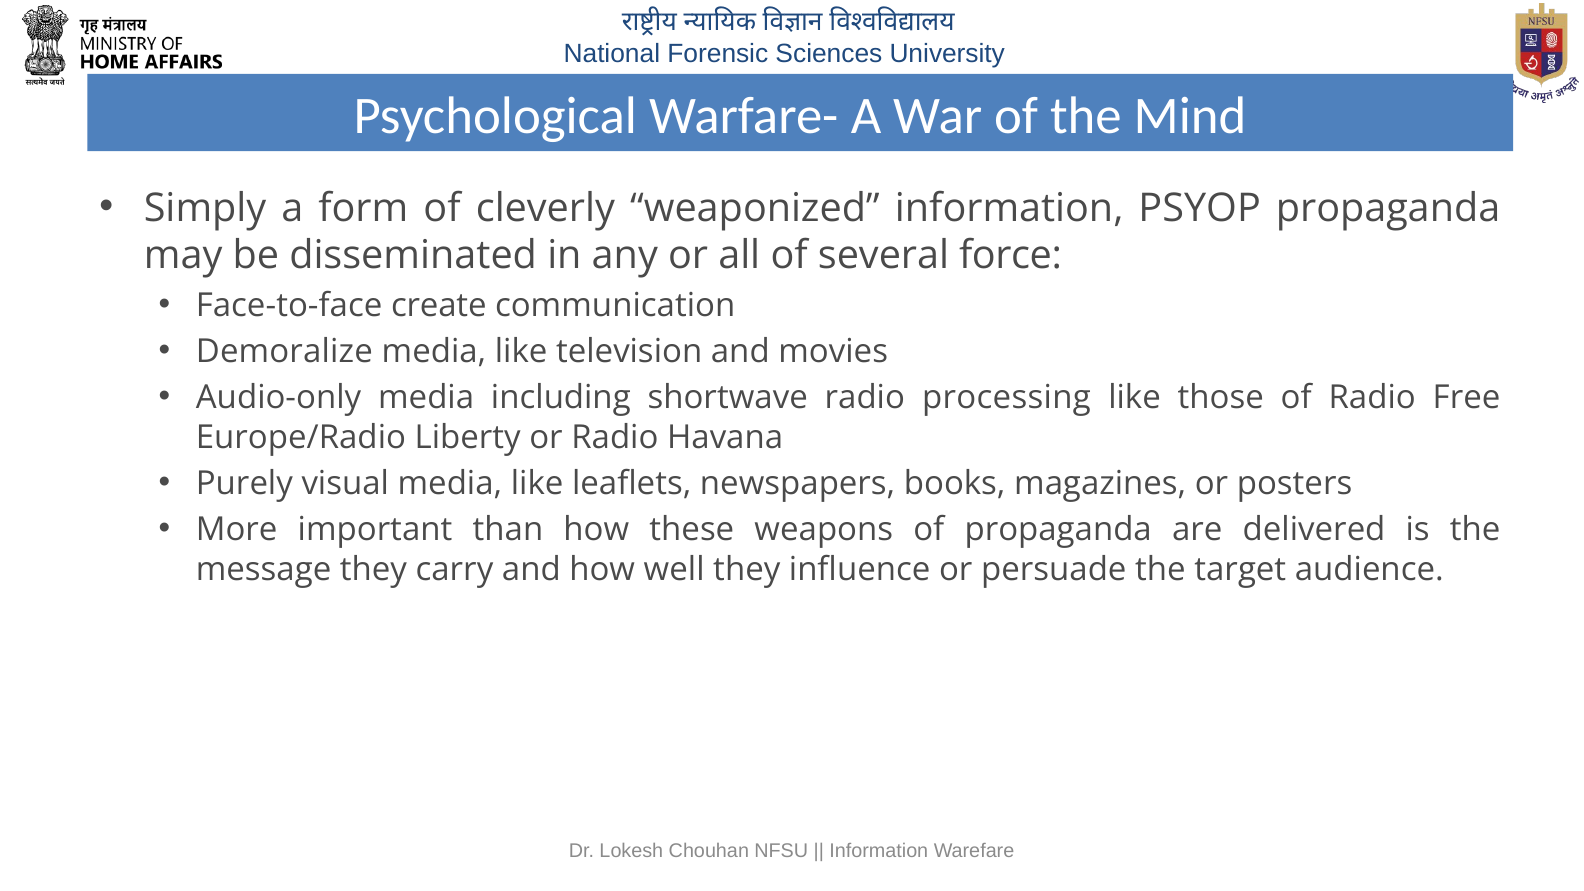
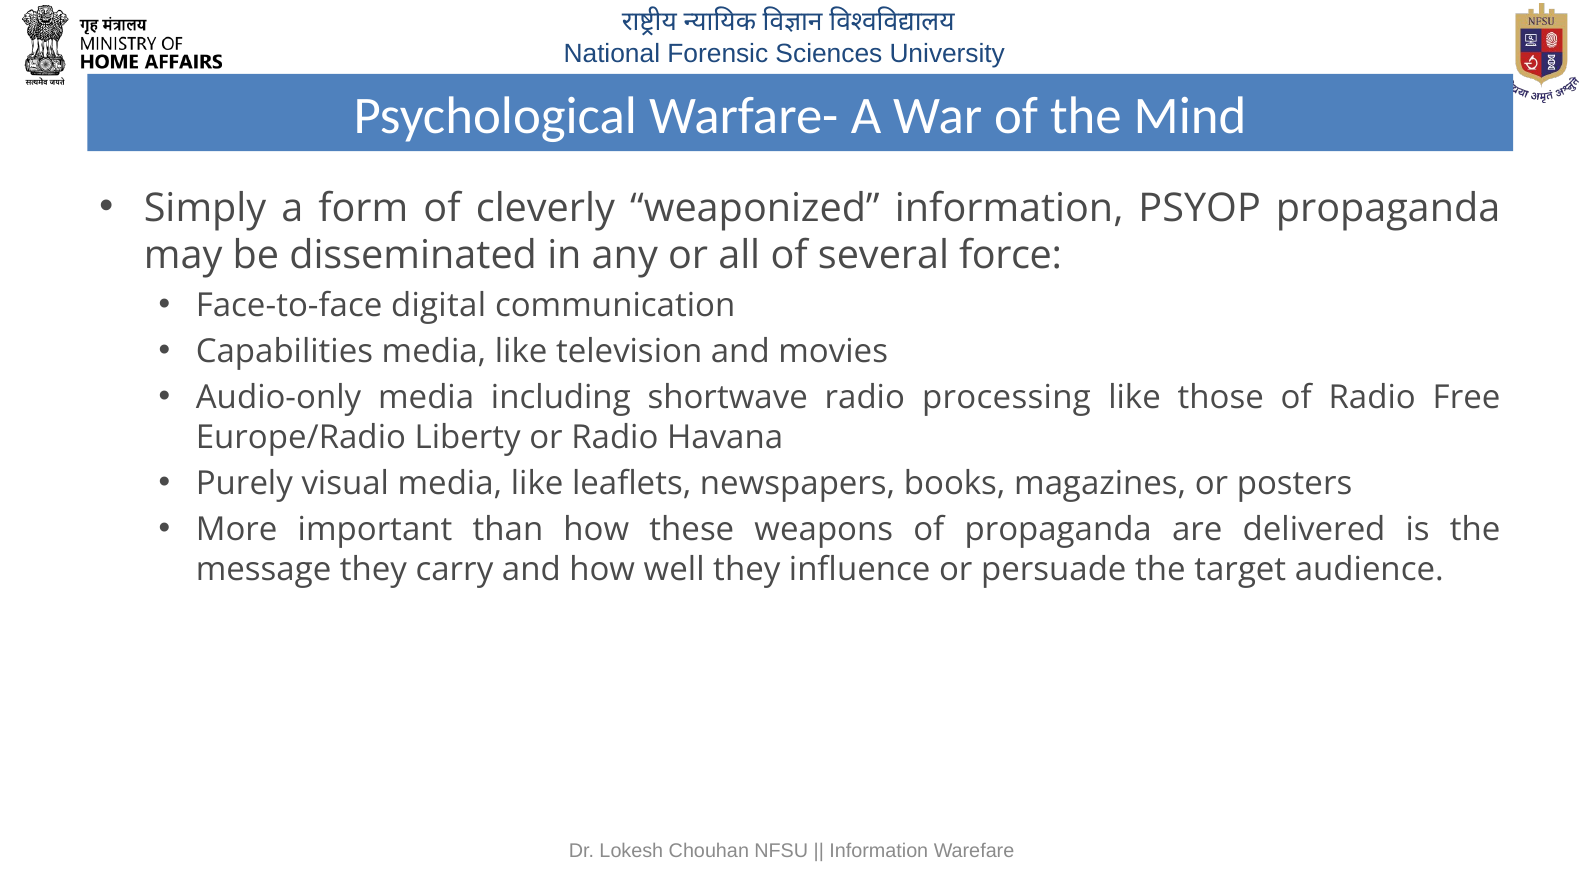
create: create -> digital (439, 305)
Demoralize: Demoralize -> Capabilities (284, 351)
